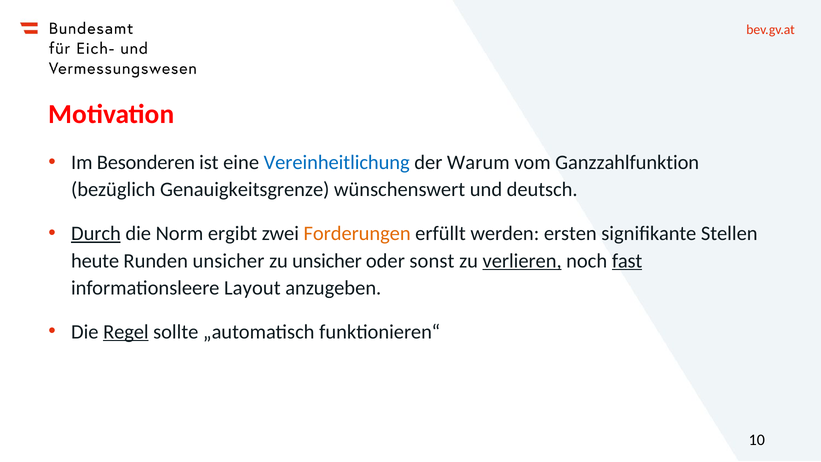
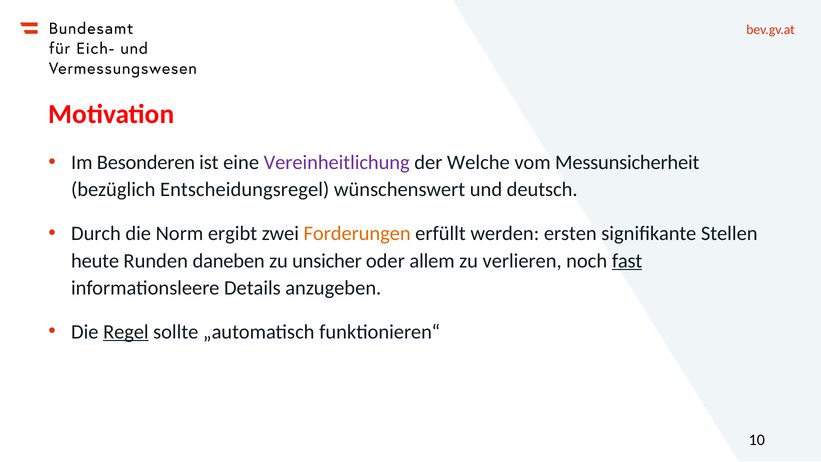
Vereinheitlichung colour: blue -> purple (337, 162)
Warum: Warum -> Welche (478, 162)
Ganzzahlfunktion: Ganzzahlfunktion -> Messunsicherheit (627, 162)
Genauigkeitsgrenze: Genauigkeitsgrenze -> Entscheidungsregel (245, 190)
Durch underline: present -> none (96, 233)
Runden unsicher: unsicher -> daneben (229, 261)
sonst: sonst -> allem (432, 261)
verlieren underline: present -> none (522, 261)
Layout: Layout -> Details (252, 288)
